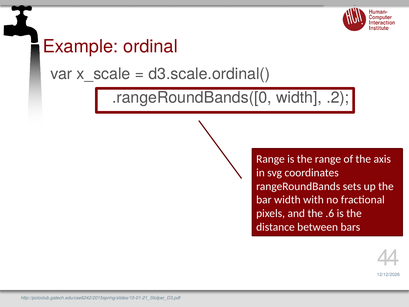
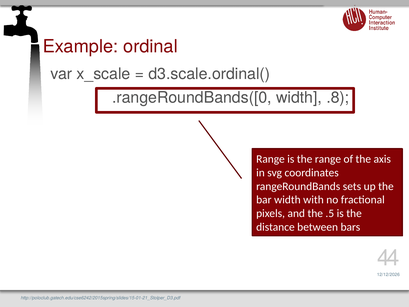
.2: .2 -> .8 (338, 98)
.6: .6 -> .5 (330, 213)
